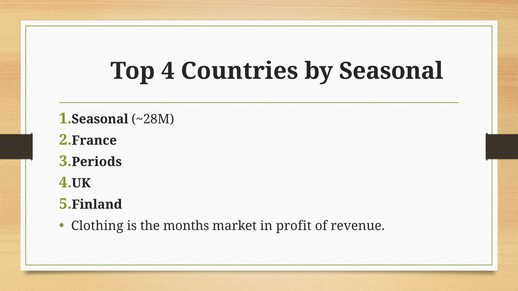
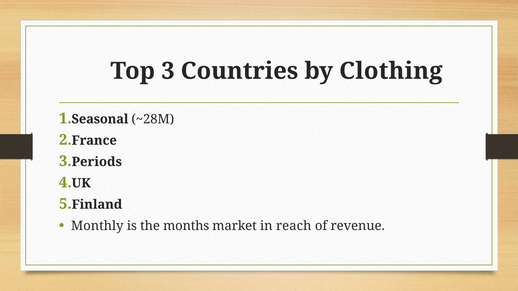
Top 4: 4 -> 3 (168, 71)
by Seasonal: Seasonal -> Clothing (391, 71)
Clothing: Clothing -> Monthly (97, 226)
profit: profit -> reach (294, 226)
